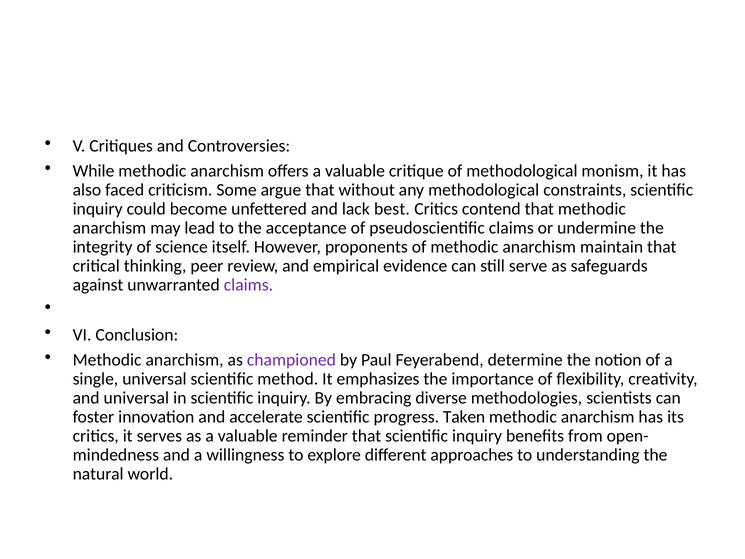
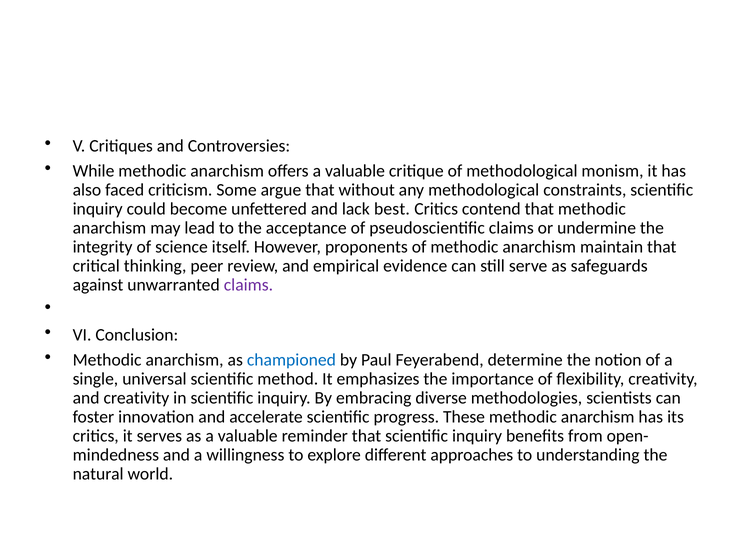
championed colour: purple -> blue (291, 360)
and universal: universal -> creativity (136, 398)
Taken: Taken -> These (464, 417)
